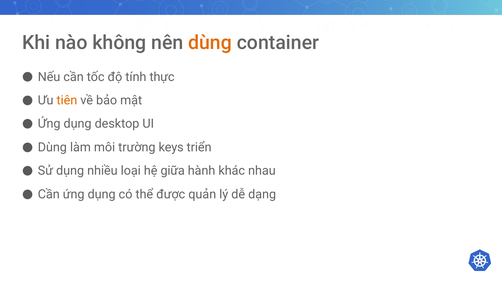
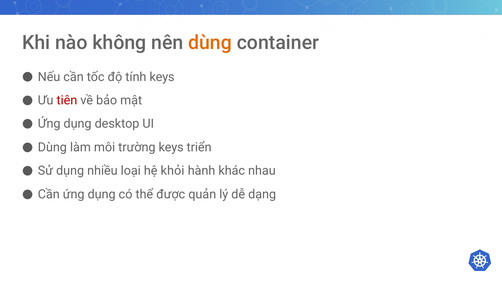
tính thực: thực -> keys (162, 77)
tiên colour: orange -> red (67, 100)
giữa: giữa -> khỏi (173, 170)
